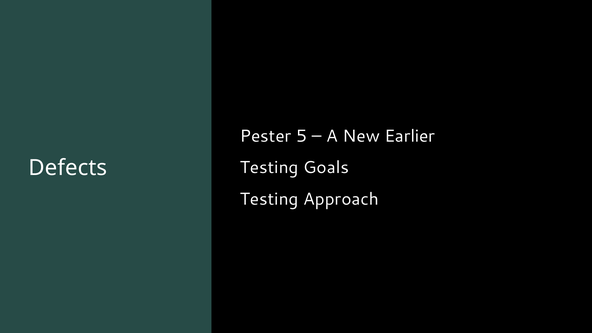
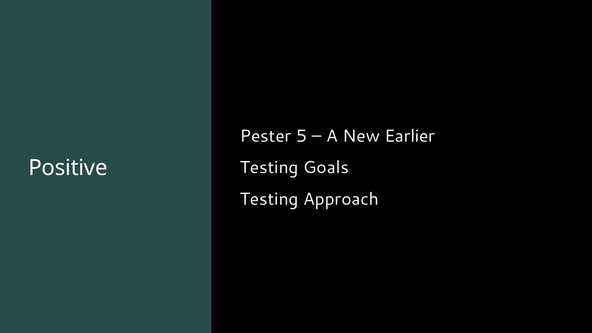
Defects: Defects -> Positive (68, 168)
